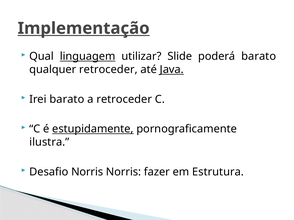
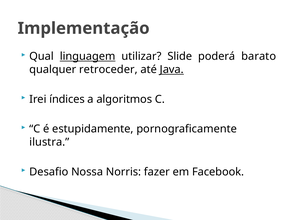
Implementação underline: present -> none (84, 28)
Irei barato: barato -> índices (67, 99)
a retroceder: retroceder -> algoritmos (124, 99)
estupidamente underline: present -> none (93, 129)
Desafio Norris: Norris -> Nossa (87, 172)
Estrutura: Estrutura -> Facebook (218, 172)
